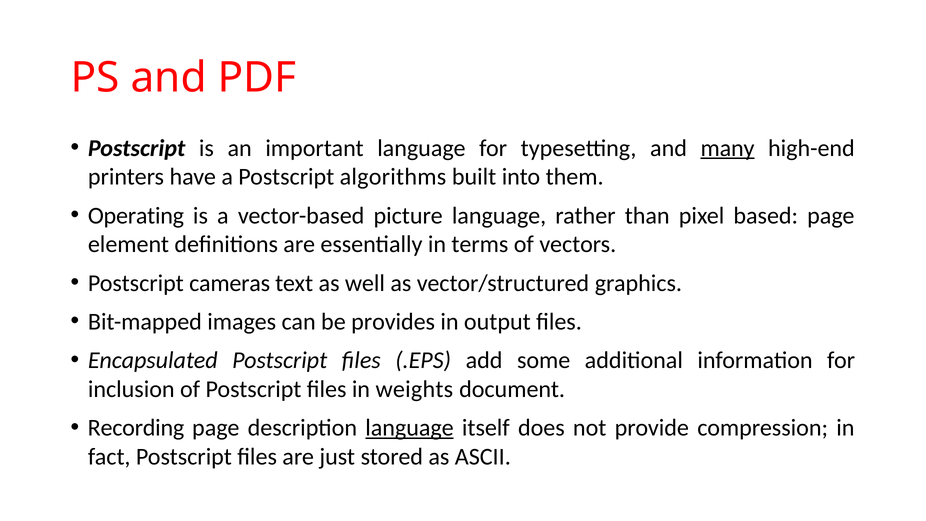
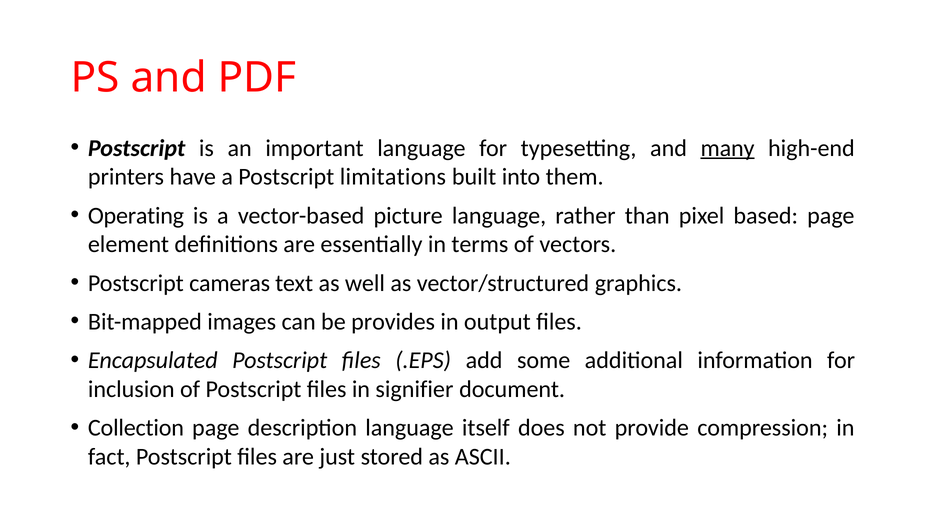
algorithms: algorithms -> limitations (393, 177)
weights: weights -> signifier (414, 389)
Recording: Recording -> Collection (136, 428)
language underline: present -> none (410, 428)
